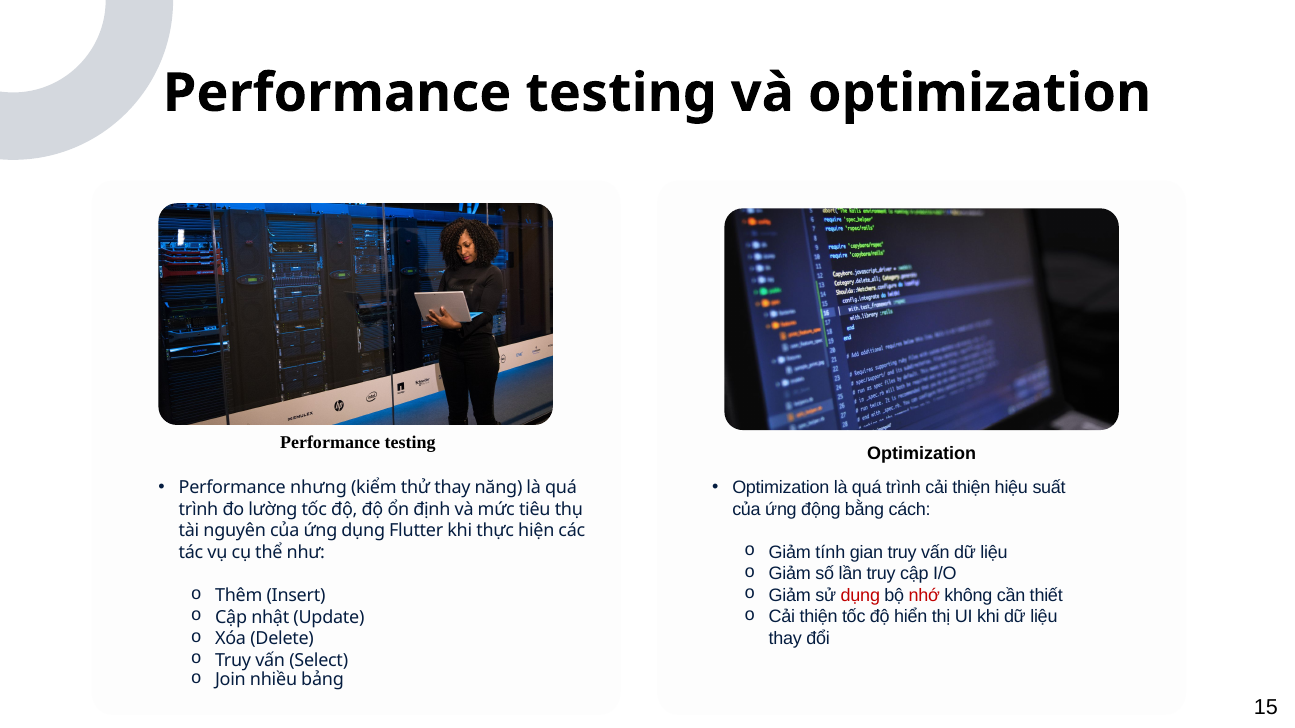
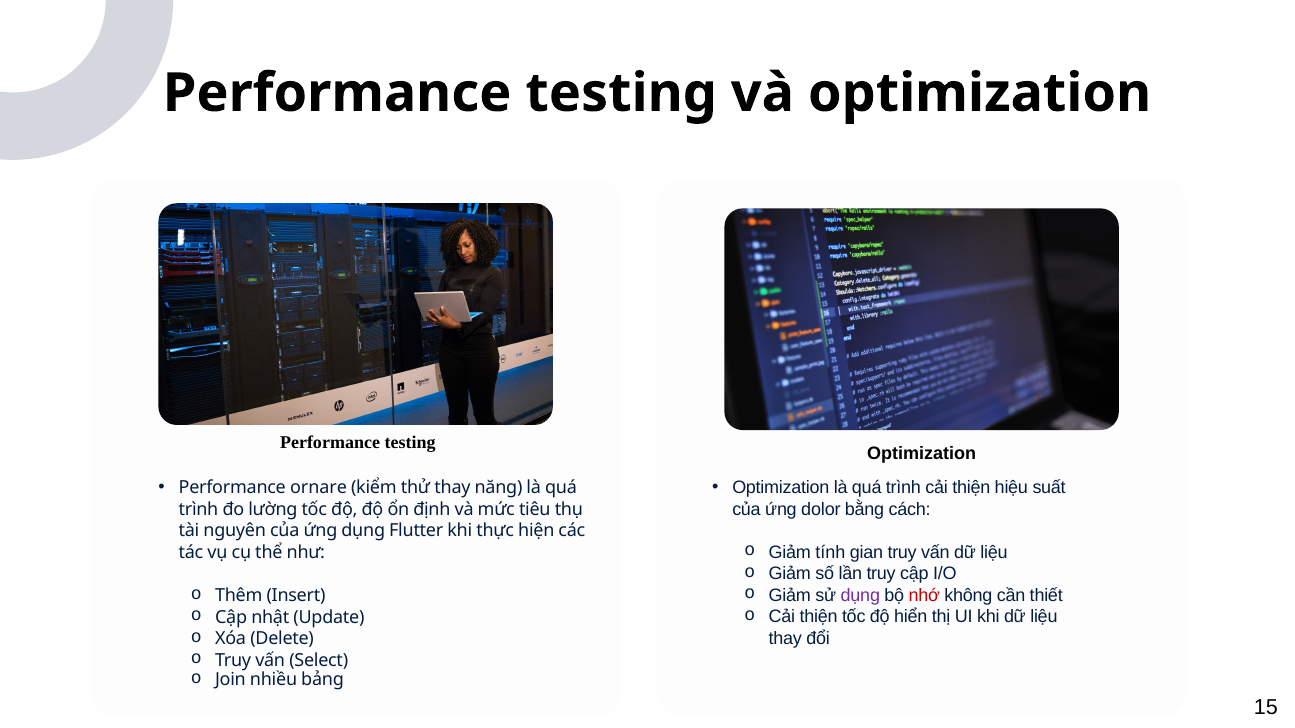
nhưng: nhưng -> ornare (319, 488)
động: động -> dolor (821, 509)
dụng colour: red -> purple (860, 596)
